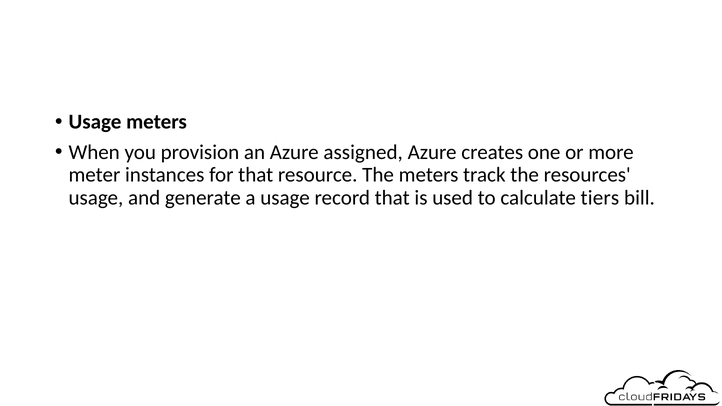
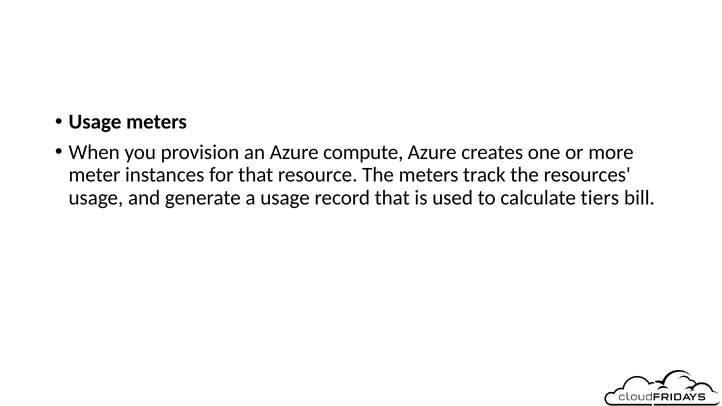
assigned: assigned -> compute (363, 152)
